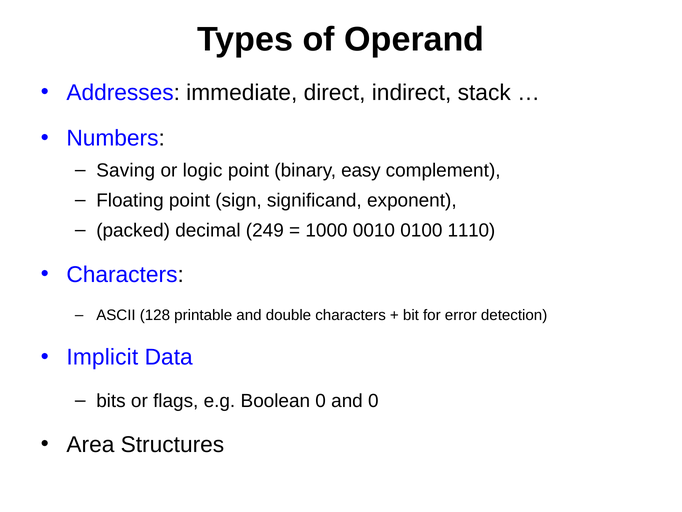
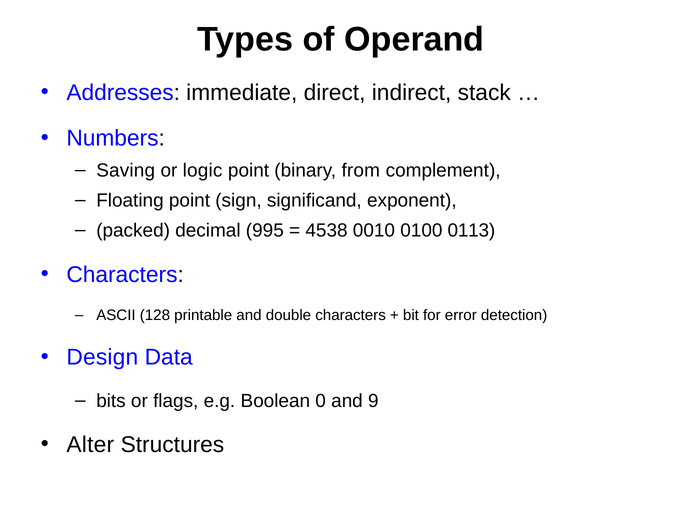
easy: easy -> from (361, 170)
249: 249 -> 995 (265, 230)
1000: 1000 -> 4538 (327, 230)
1110: 1110 -> 0113 (471, 230)
Implicit: Implicit -> Design (102, 357)
and 0: 0 -> 9 (373, 400)
Area: Area -> Alter (90, 444)
